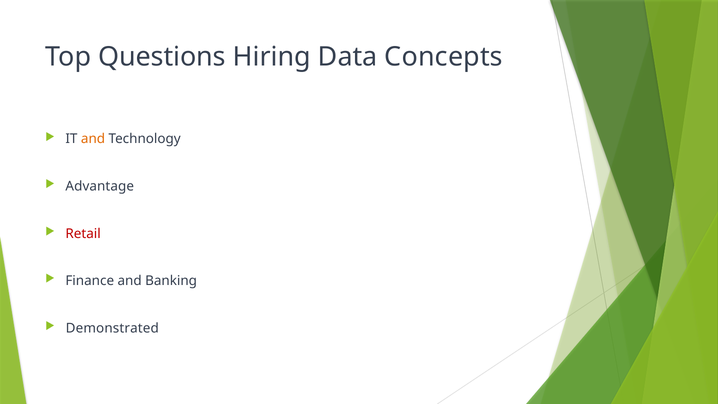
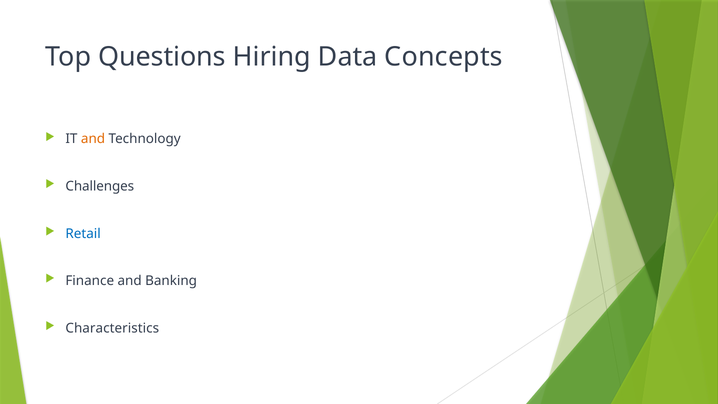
Advantage: Advantage -> Challenges (100, 186)
Retail colour: red -> blue (83, 234)
Demonstrated: Demonstrated -> Characteristics (112, 328)
